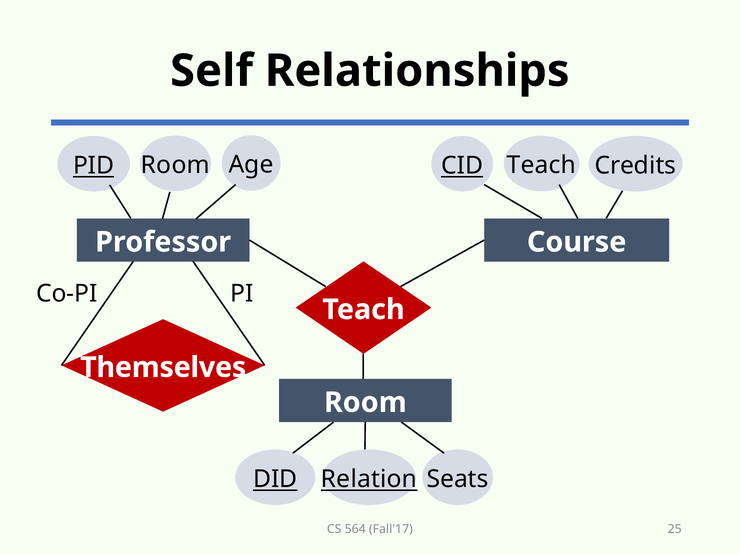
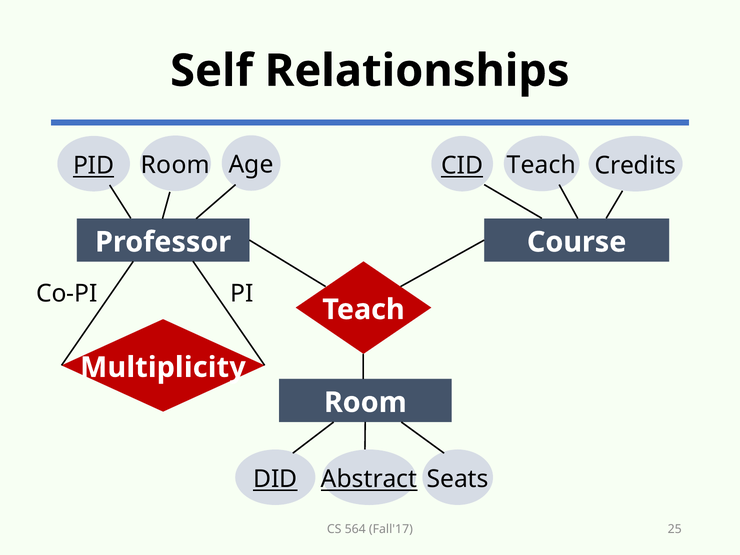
Themselves: Themselves -> Multiplicity (163, 367)
Relation: Relation -> Abstract (369, 479)
